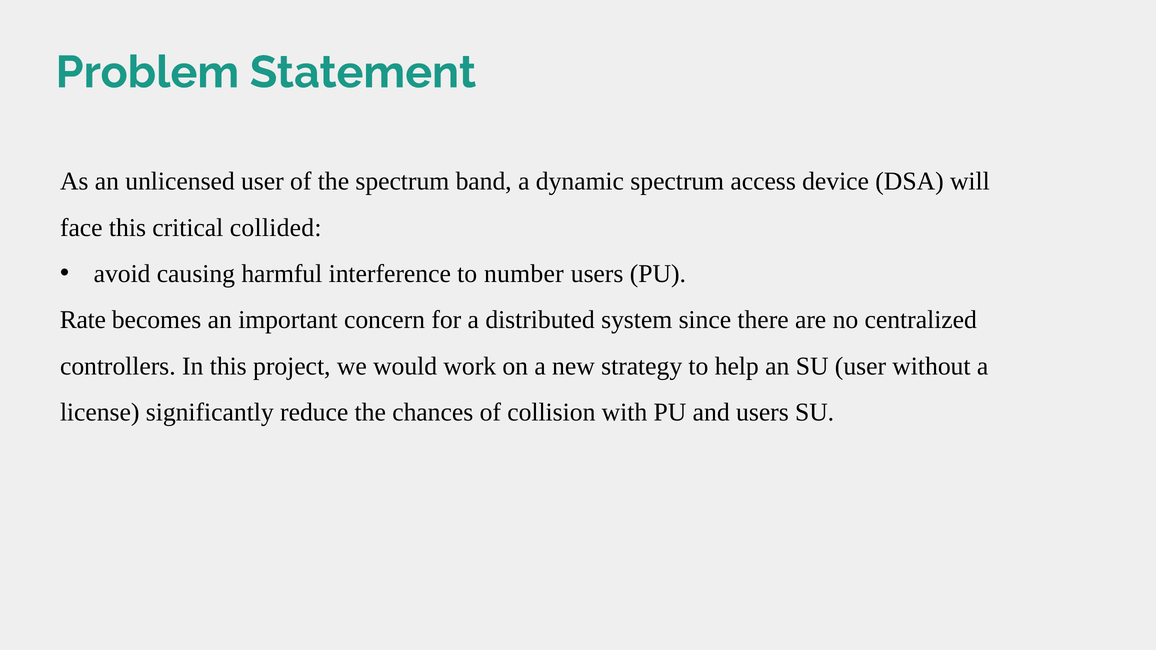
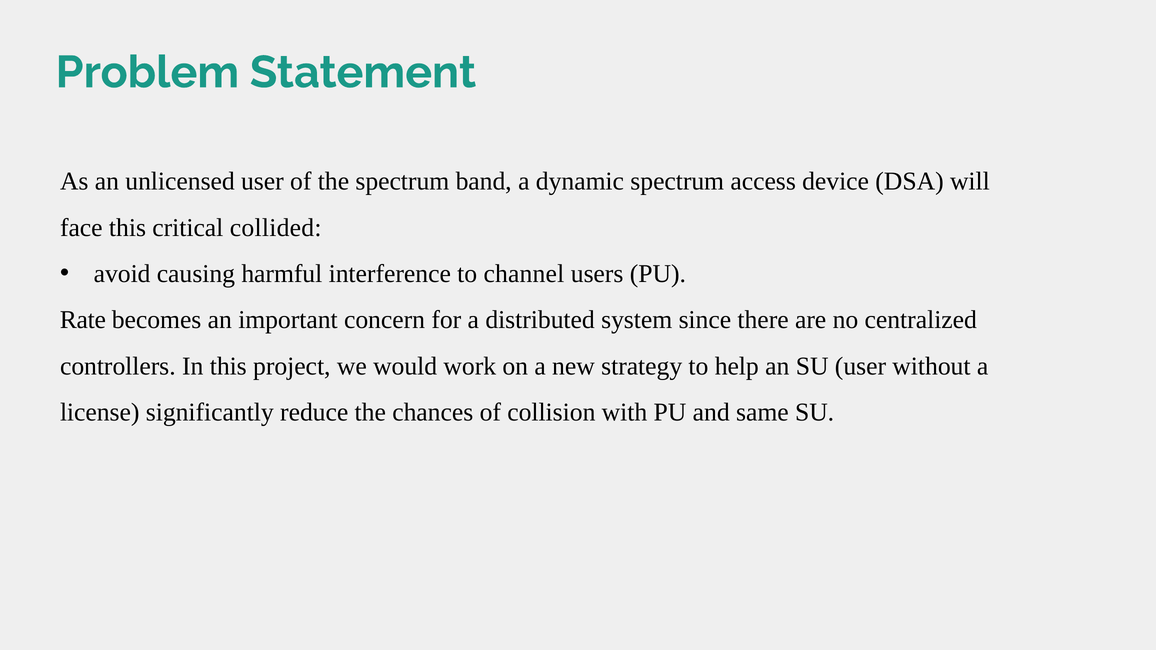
number: number -> channel (524, 274)
and users: users -> same (762, 412)
